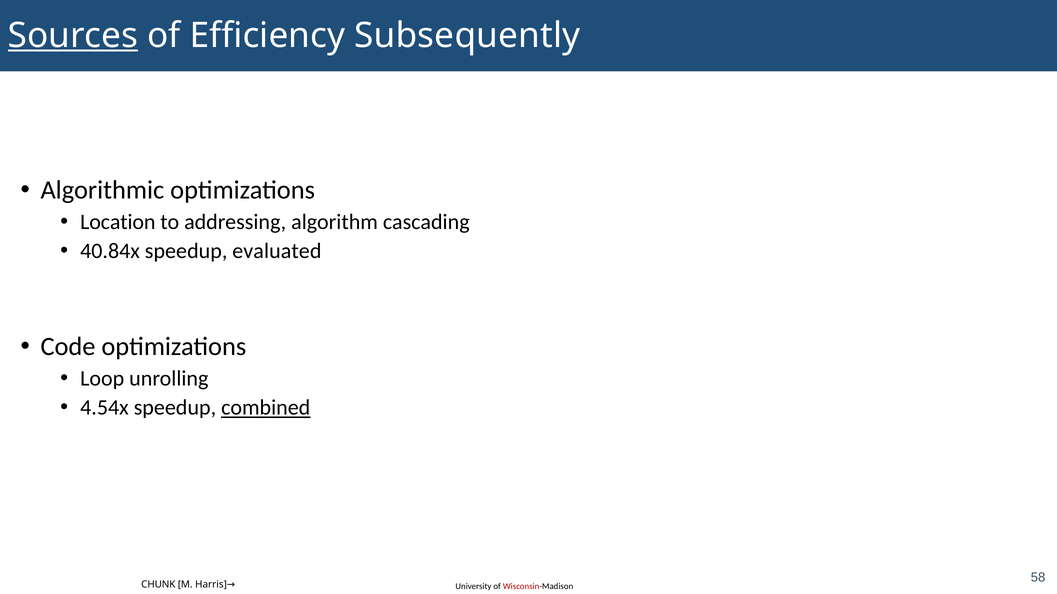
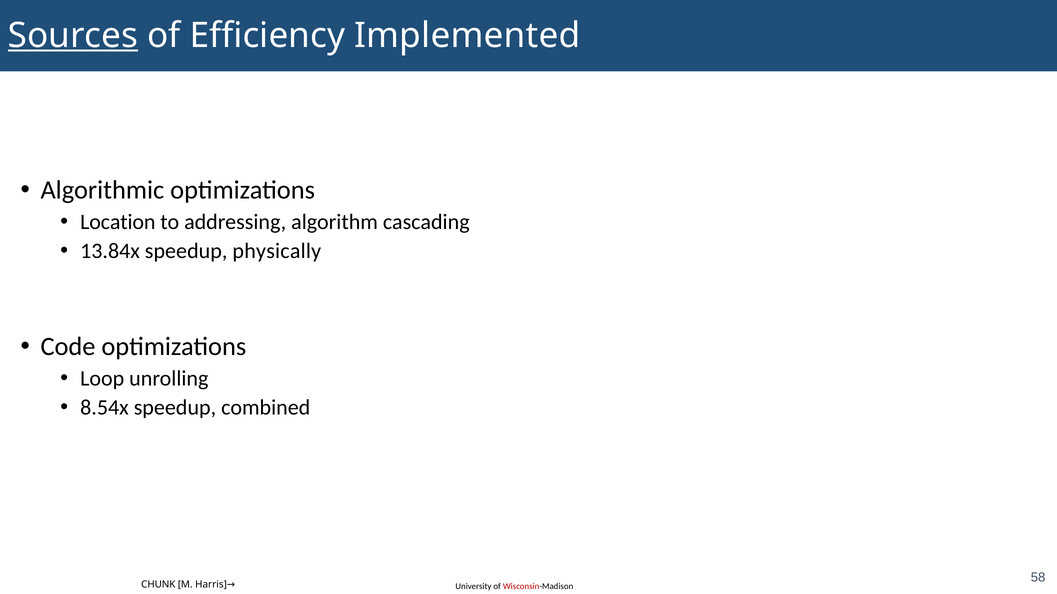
Subsequently: Subsequently -> Implemented (467, 35)
40.84x: 40.84x -> 13.84x (110, 251)
evaluated: evaluated -> physically (277, 251)
4.54x: 4.54x -> 8.54x (104, 408)
combined underline: present -> none (266, 408)
